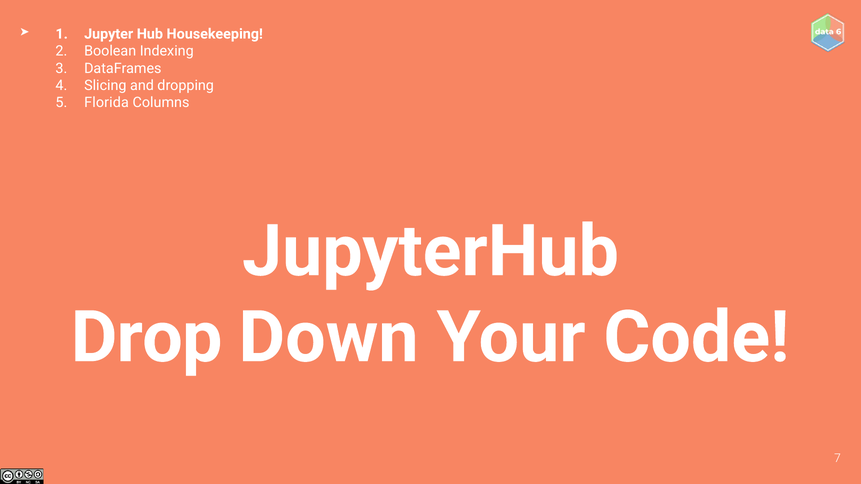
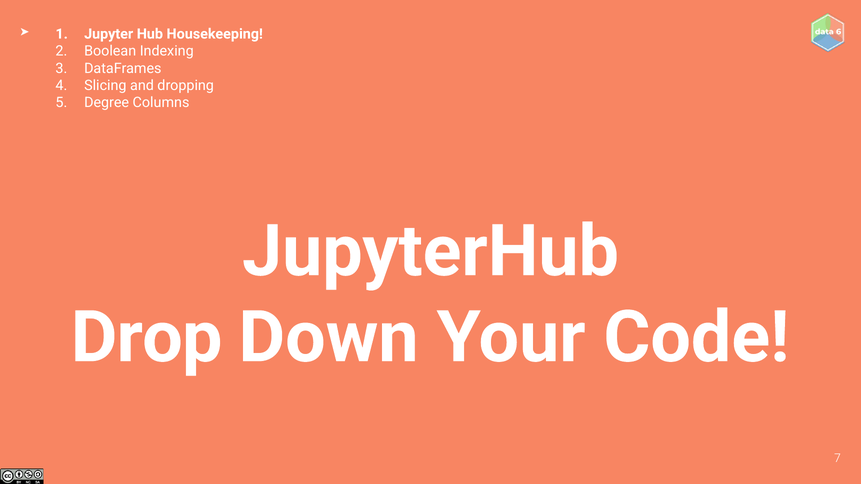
Florida: Florida -> Degree (107, 103)
